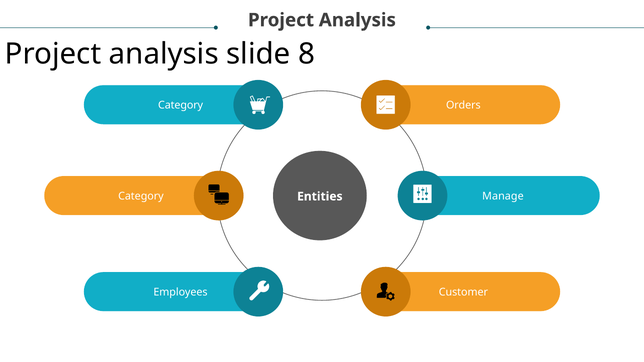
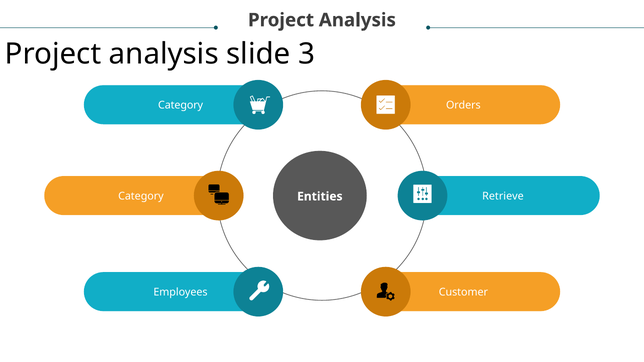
8: 8 -> 3 (307, 54)
Manage: Manage -> Retrieve (503, 196)
